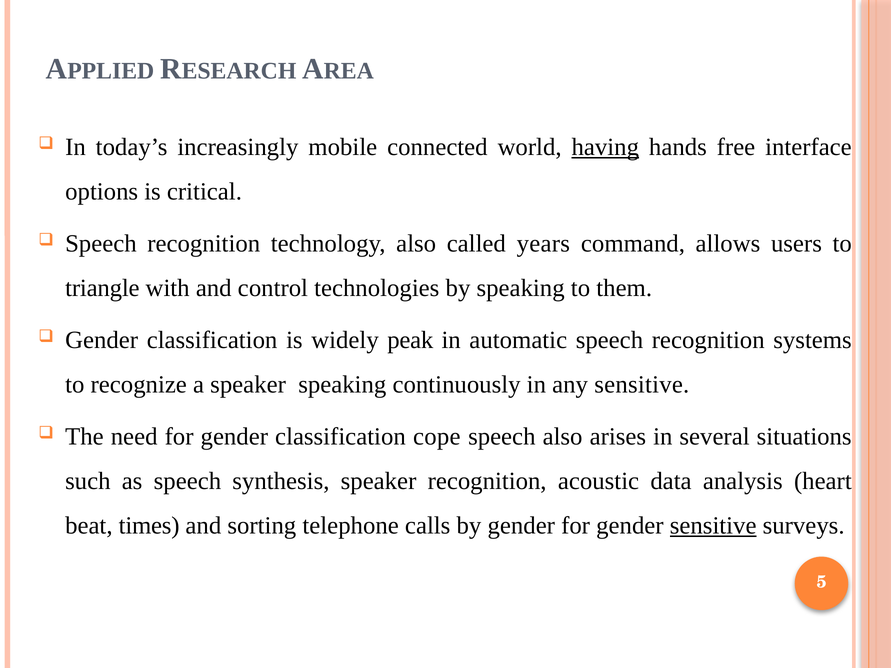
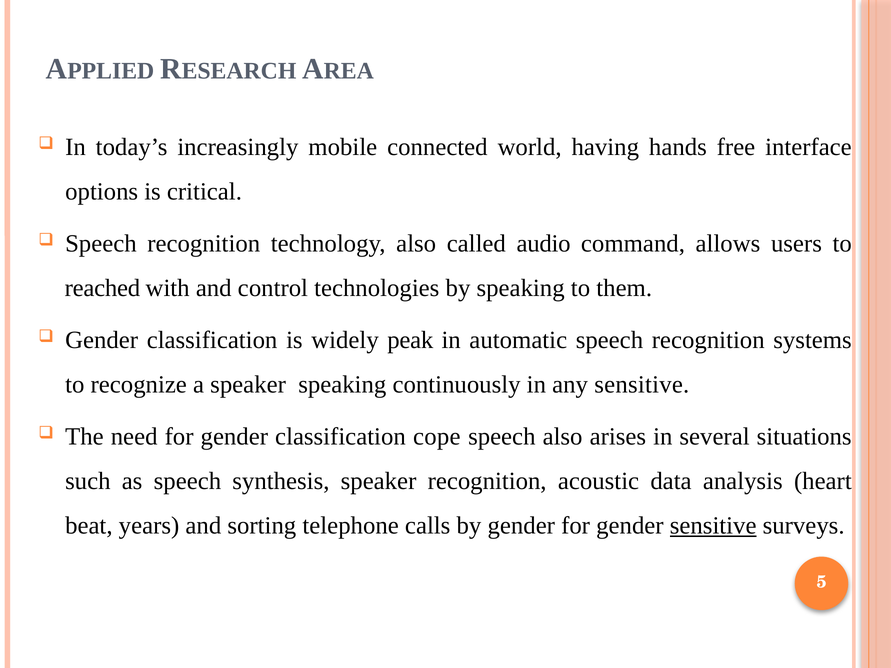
having underline: present -> none (605, 147)
years: years -> audio (544, 244)
triangle: triangle -> reached (102, 288)
times: times -> years (149, 526)
